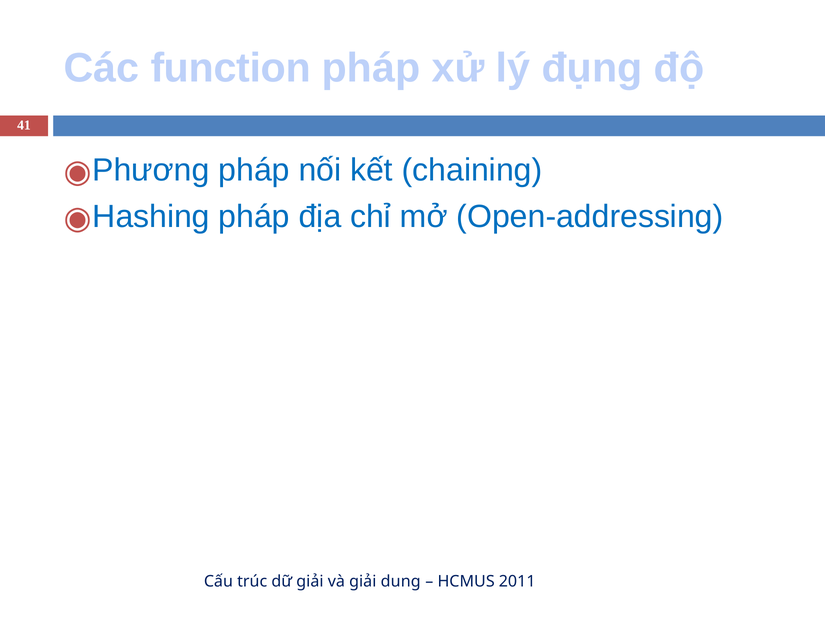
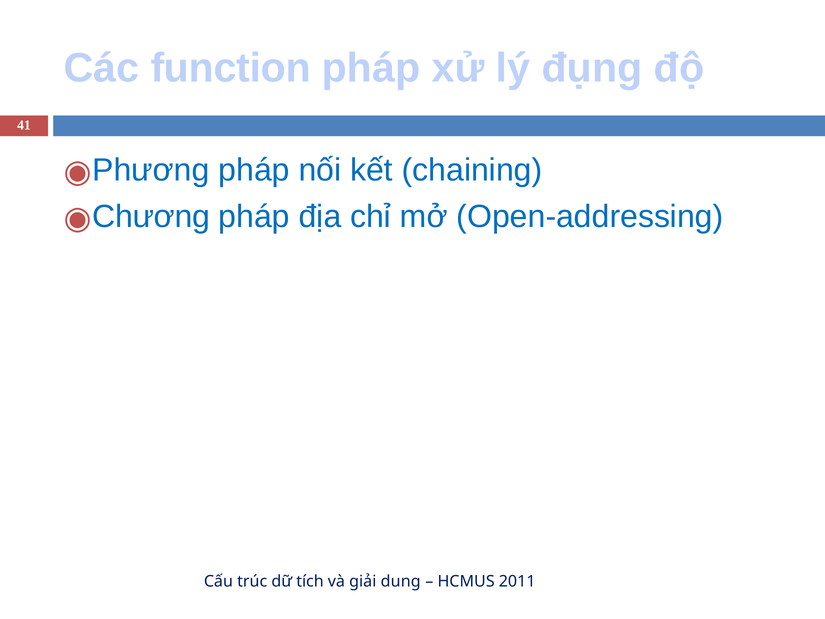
Hashing: Hashing -> Chương (151, 216)
dữ giải: giải -> tích (310, 581)
